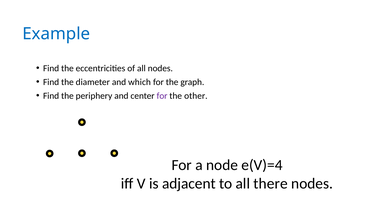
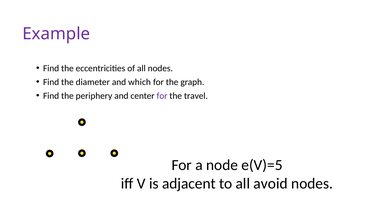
Example colour: blue -> purple (56, 34)
other: other -> travel (196, 96)
e(V)=4: e(V)=4 -> e(V)=5 (262, 166)
there: there -> avoid (271, 184)
